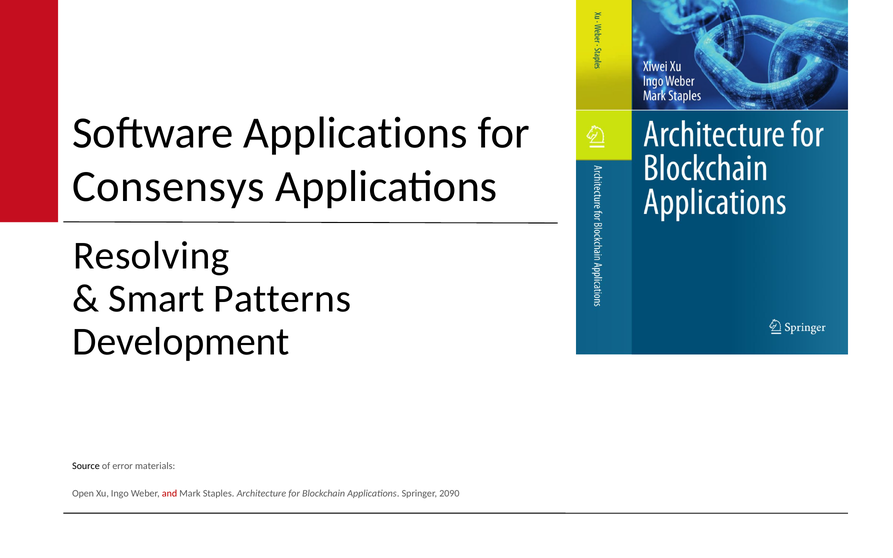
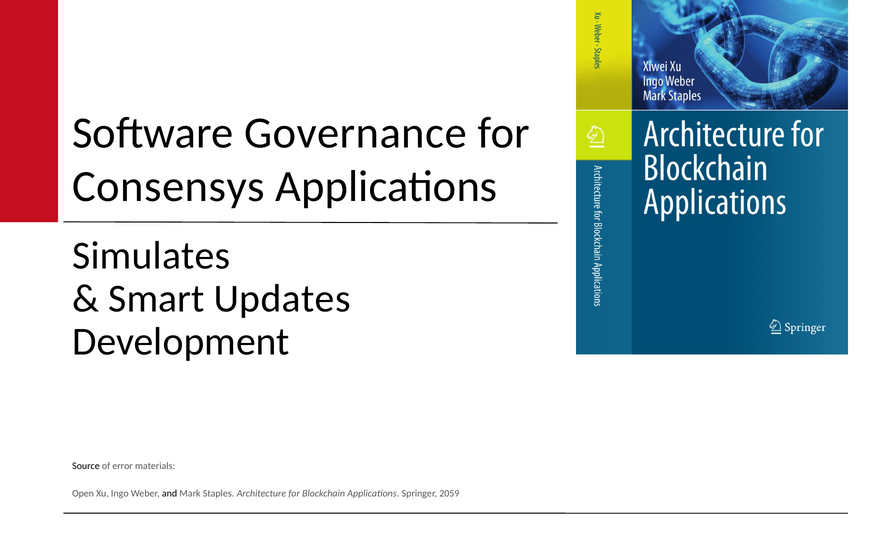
Applications: Applications -> Governance (355, 133)
Resolving: Resolving -> Simulates (151, 256)
Patterns: Patterns -> Updates (282, 299)
and colour: red -> black (170, 493)
2090: 2090 -> 2059 (449, 493)
